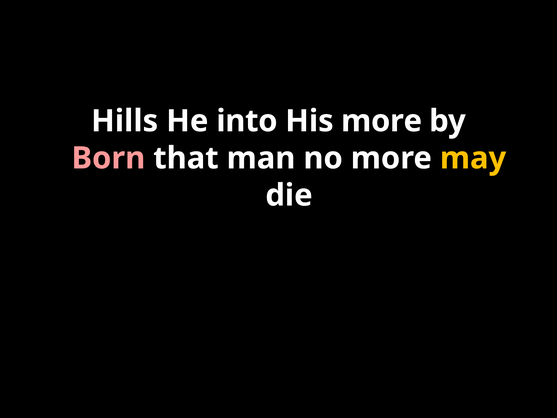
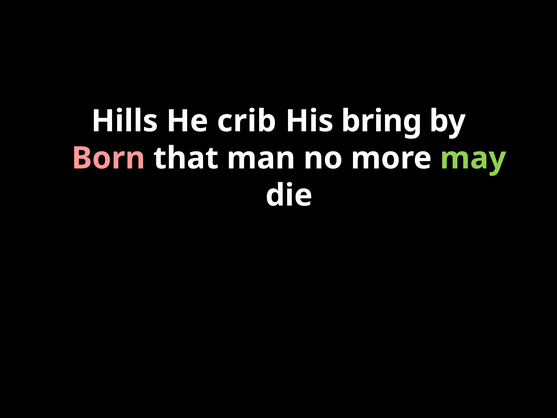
into: into -> crib (247, 121)
His more: more -> bring (382, 121)
may colour: yellow -> light green (473, 158)
